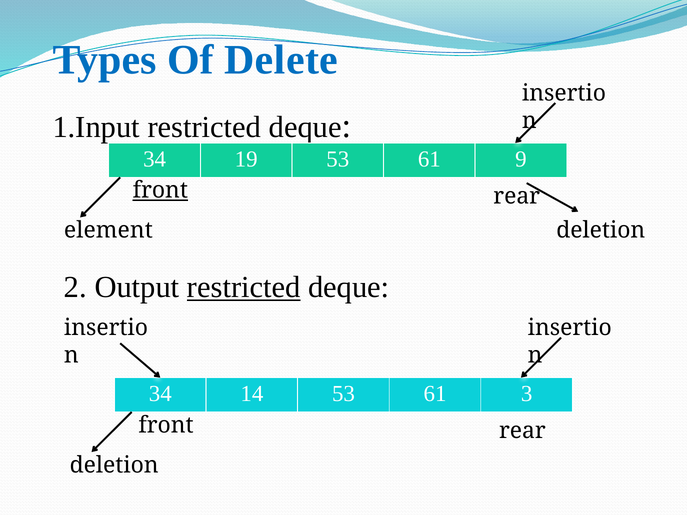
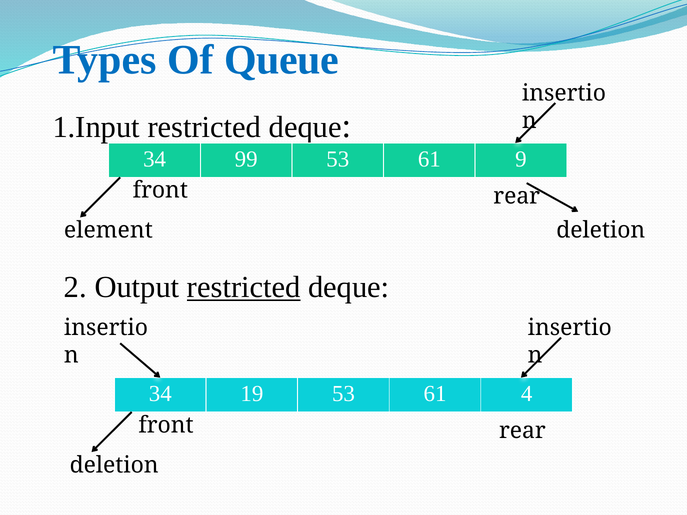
Delete: Delete -> Queue (282, 60)
19: 19 -> 99 (246, 159)
front underline: present -> none (160, 190)
14: 14 -> 19 (252, 394)
3: 3 -> 4 (527, 394)
